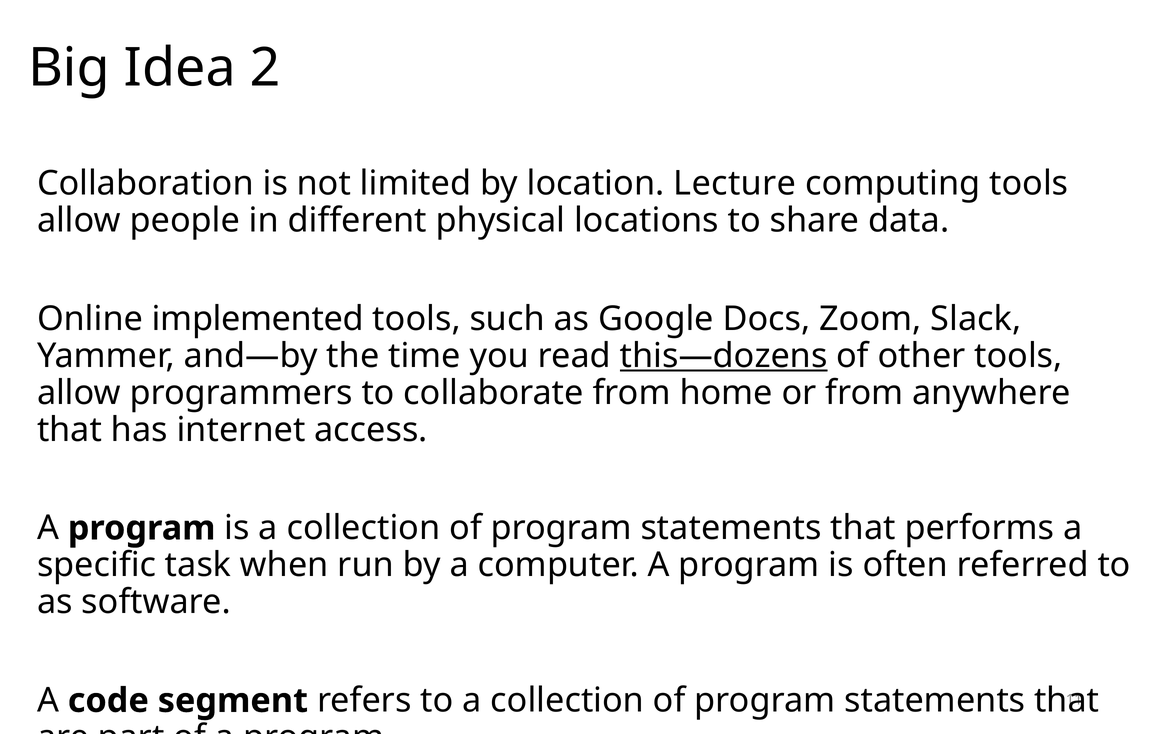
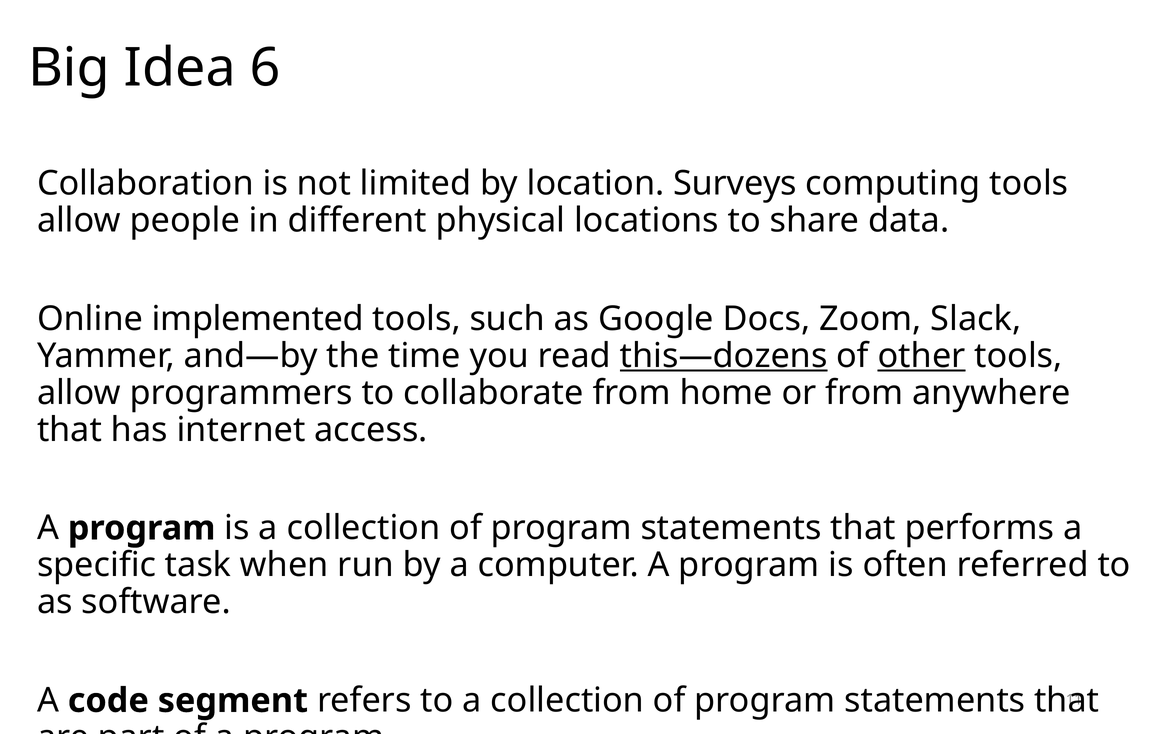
2: 2 -> 6 (265, 68)
Lecture: Lecture -> Surveys (735, 183)
other underline: none -> present (922, 356)
